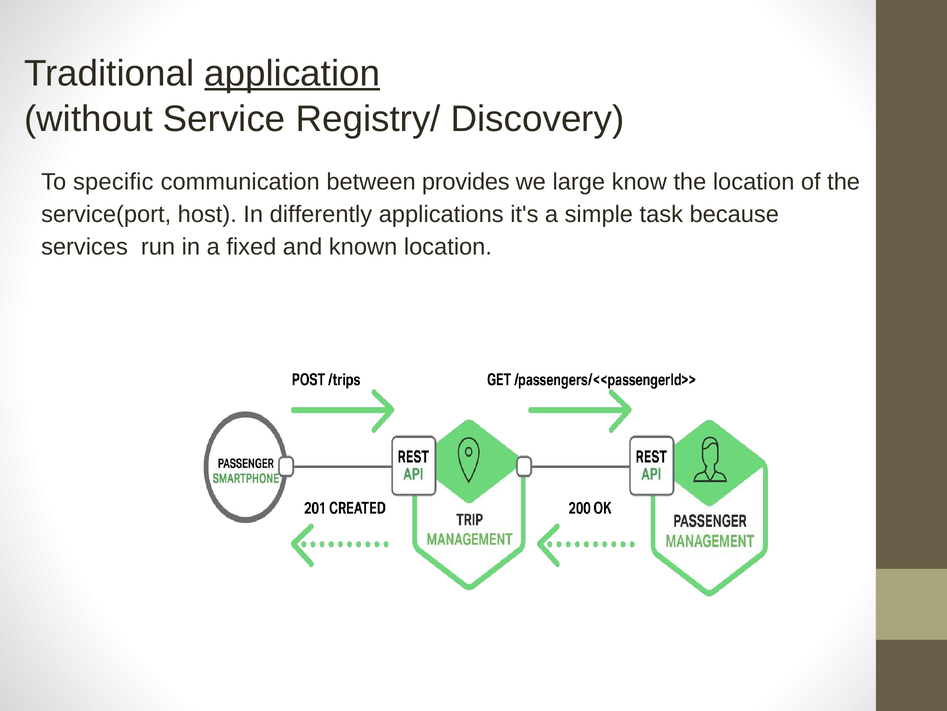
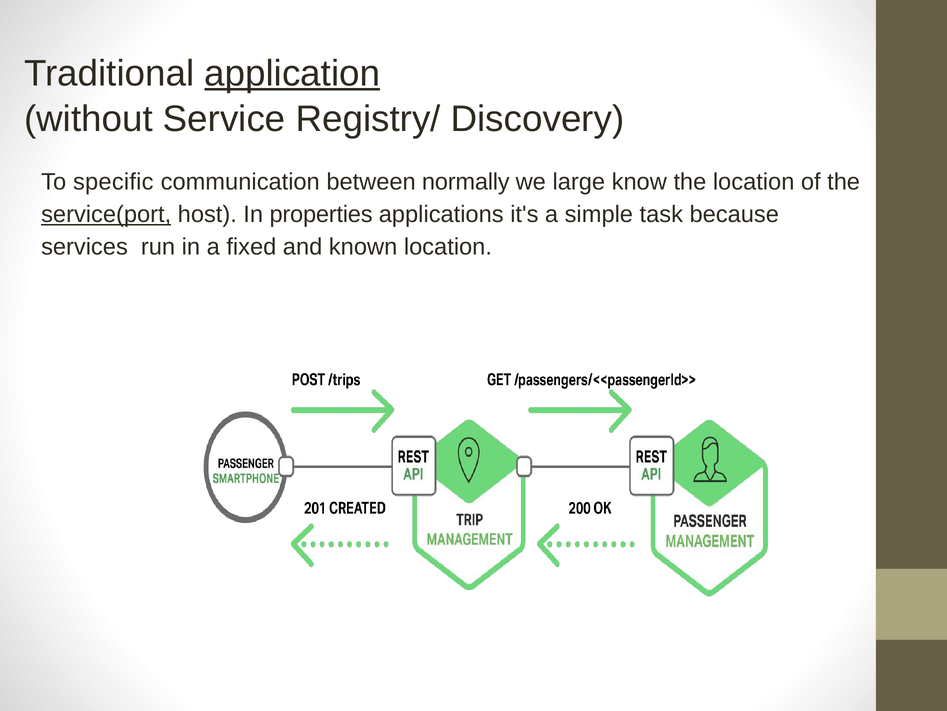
provides: provides -> normally (466, 182)
service(port underline: none -> present (106, 214)
differently: differently -> properties (321, 214)
